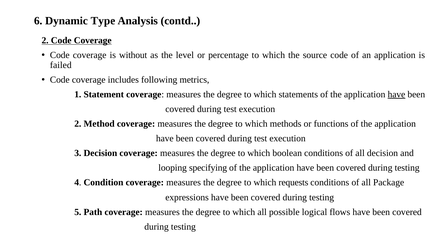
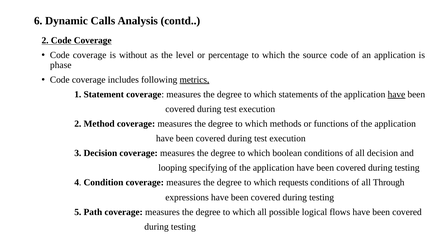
Type: Type -> Calls (103, 21)
failed: failed -> phase (61, 65)
metrics underline: none -> present (194, 80)
Package: Package -> Through (389, 182)
